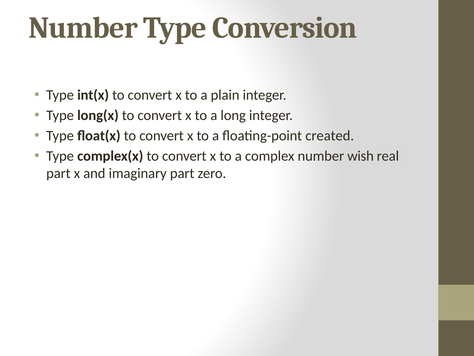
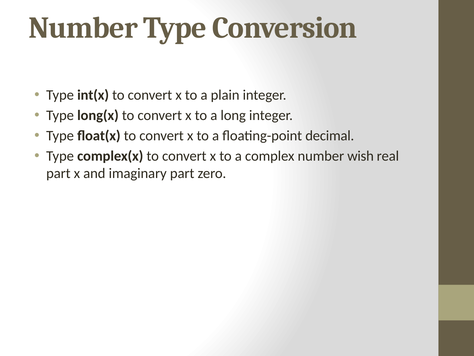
created: created -> decimal (330, 136)
